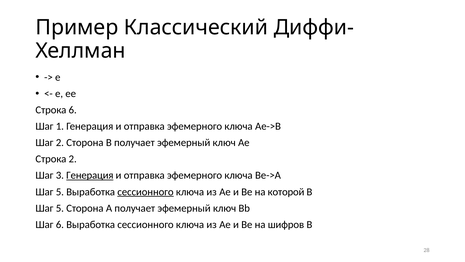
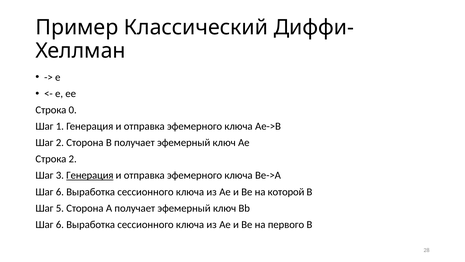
Строка 6: 6 -> 0 (73, 110)
5: 5 -> 6 (60, 192)
сессионного underline: present -> none (145, 192)
шифров: шифров -> первого (286, 224)
